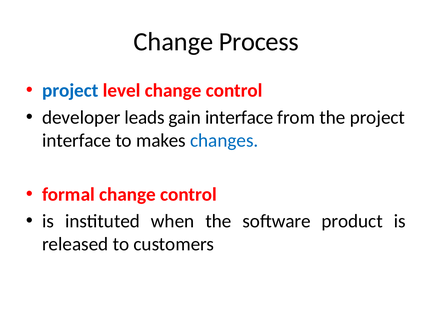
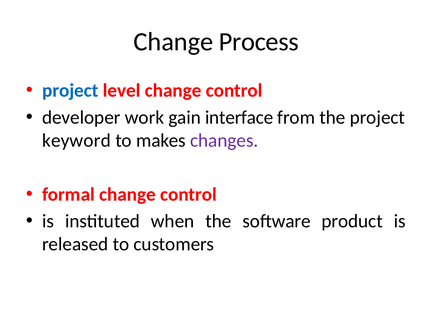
leads: leads -> work (145, 118)
interface: interface -> keyword (76, 141)
changes colour: blue -> purple (224, 141)
